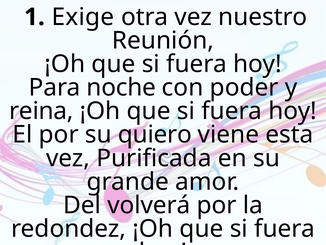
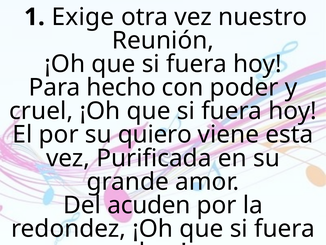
noche: noche -> hecho (121, 87)
reina: reina -> cruel (41, 111)
volverá: volverá -> acuden (149, 205)
